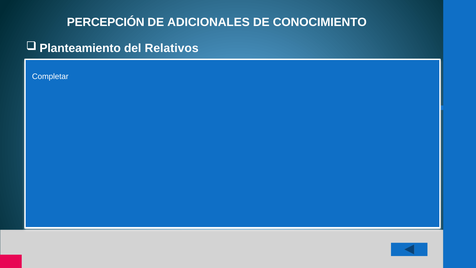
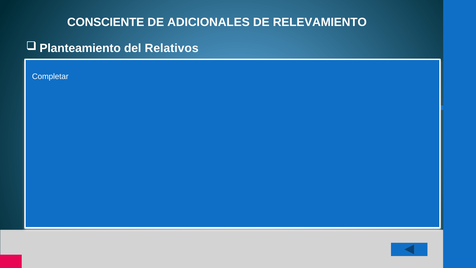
PERCEPCIÓN: PERCEPCIÓN -> CONSCIENTE (106, 22)
CONOCIMIENTO: CONOCIMIENTO -> RELEVAMIENTO (320, 22)
